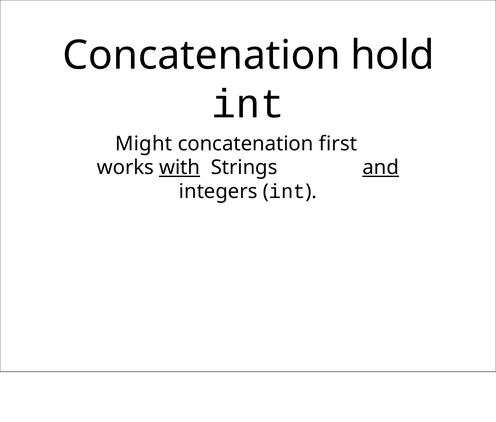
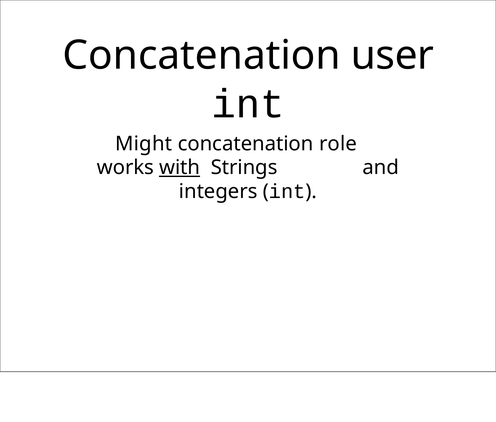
hold: hold -> user (392, 55)
first: first -> role (338, 144)
and underline: present -> none (381, 168)
